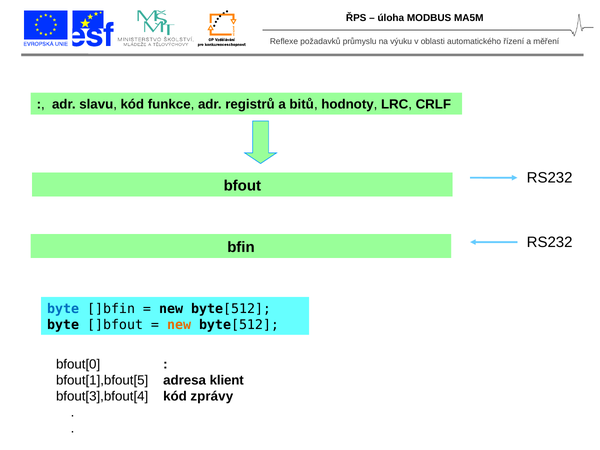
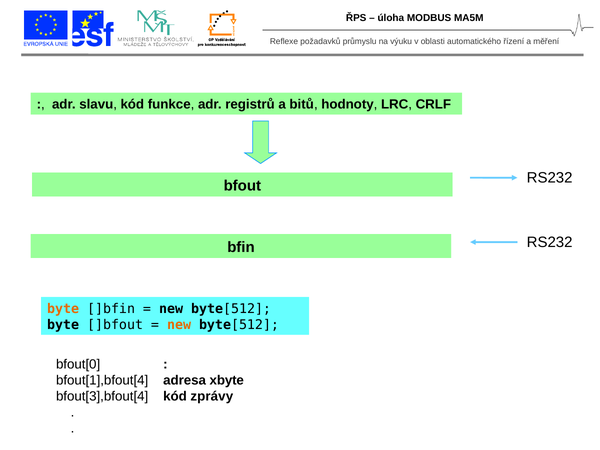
byte colour: blue -> orange (63, 309)
bfout[1],bfout[5: bfout[1],bfout[5 -> bfout[1],bfout[4 (102, 380)
klient: klient -> xbyte (227, 380)
